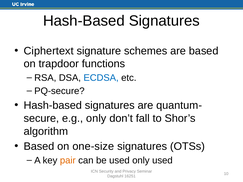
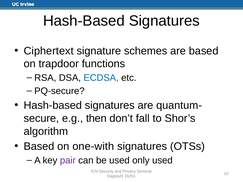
e.g only: only -> then (96, 118)
one-size: one-size -> one-with (93, 147)
pair colour: orange -> purple (68, 161)
